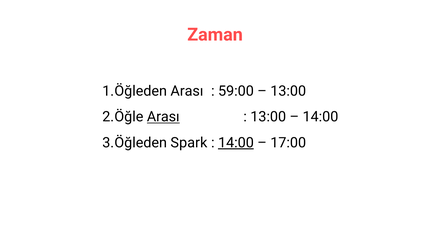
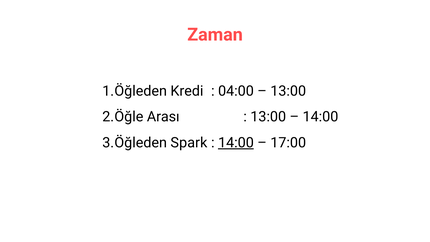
Arası: Arası -> Kredi (187, 91)
59:00: 59:00 -> 04:00 (236, 91)
Arası underline: present -> none (163, 117)
